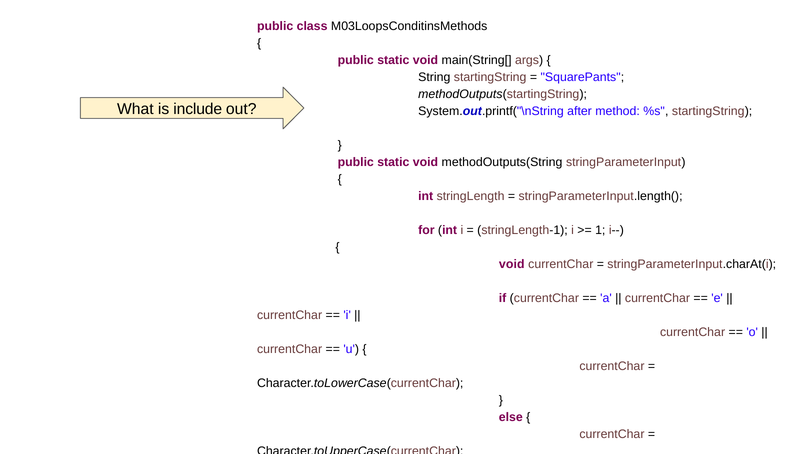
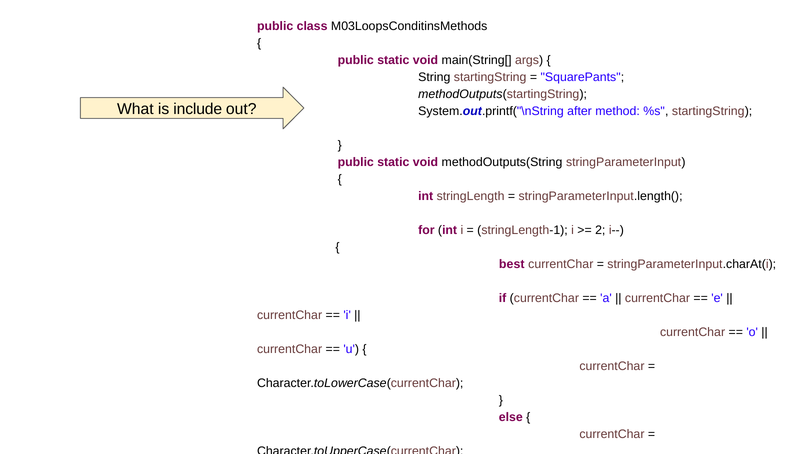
1: 1 -> 2 (600, 230)
void: void -> best (512, 264)
